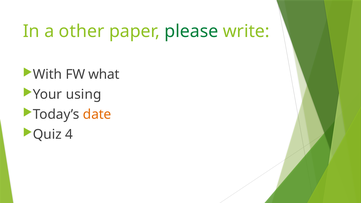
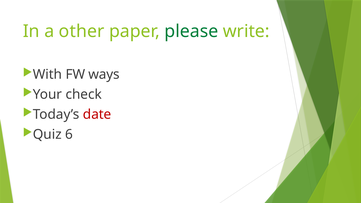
what: what -> ways (104, 74)
using: using -> check (84, 94)
date colour: orange -> red (97, 114)
4: 4 -> 6 (69, 134)
